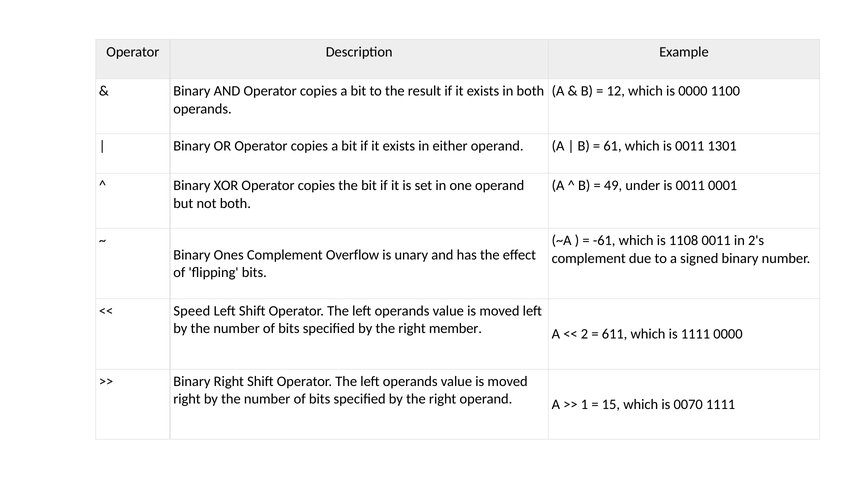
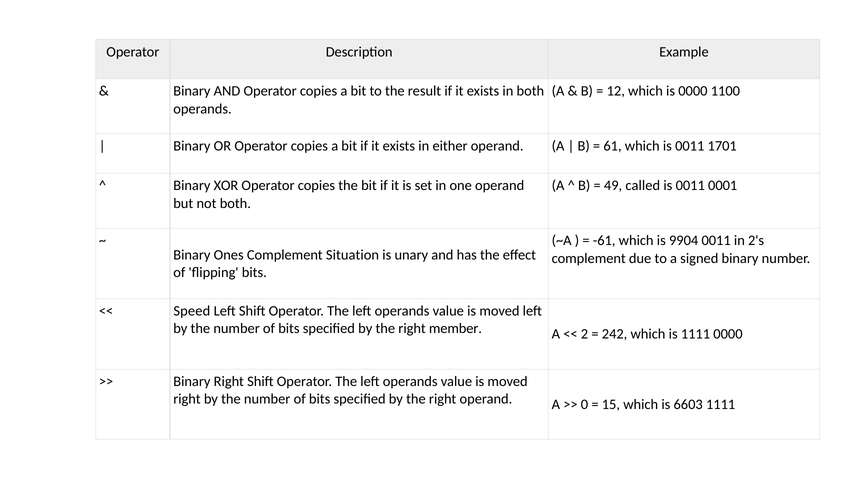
1301: 1301 -> 1701 (722, 146)
under: under -> called (643, 186)
1108: 1108 -> 9904 (684, 241)
Overflow: Overflow -> Situation (353, 255)
611: 611 -> 242 (615, 334)
1: 1 -> 0 (585, 405)
0070: 0070 -> 6603 (688, 405)
